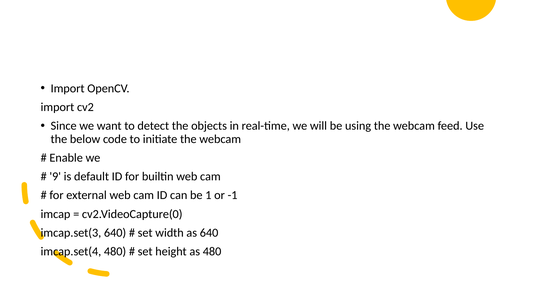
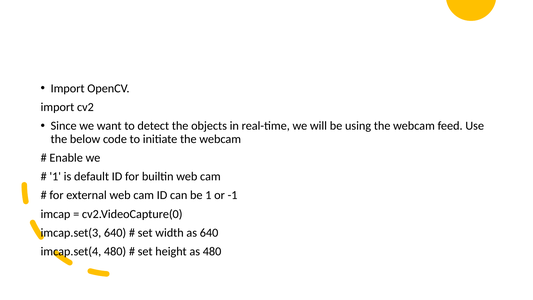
9: 9 -> 1 (55, 176)
